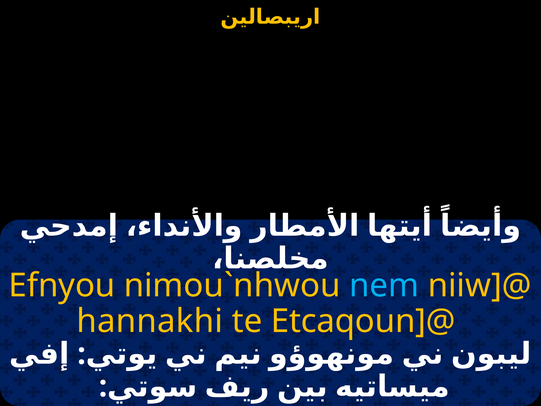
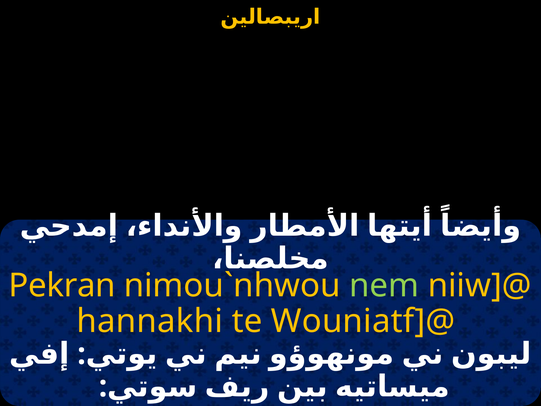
Efnyou: Efnyou -> Pekran (62, 285)
nem colour: light blue -> light green (384, 285)
Etcaqoun]@: Etcaqoun]@ -> Wouniatf]@ (363, 321)
